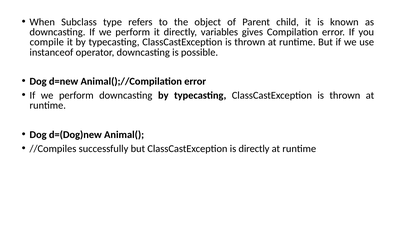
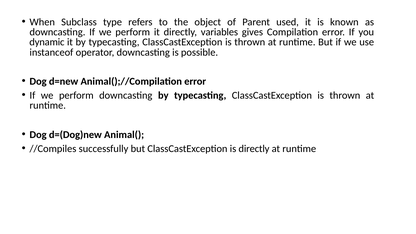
child: child -> used (288, 22)
compile: compile -> dynamic (47, 42)
